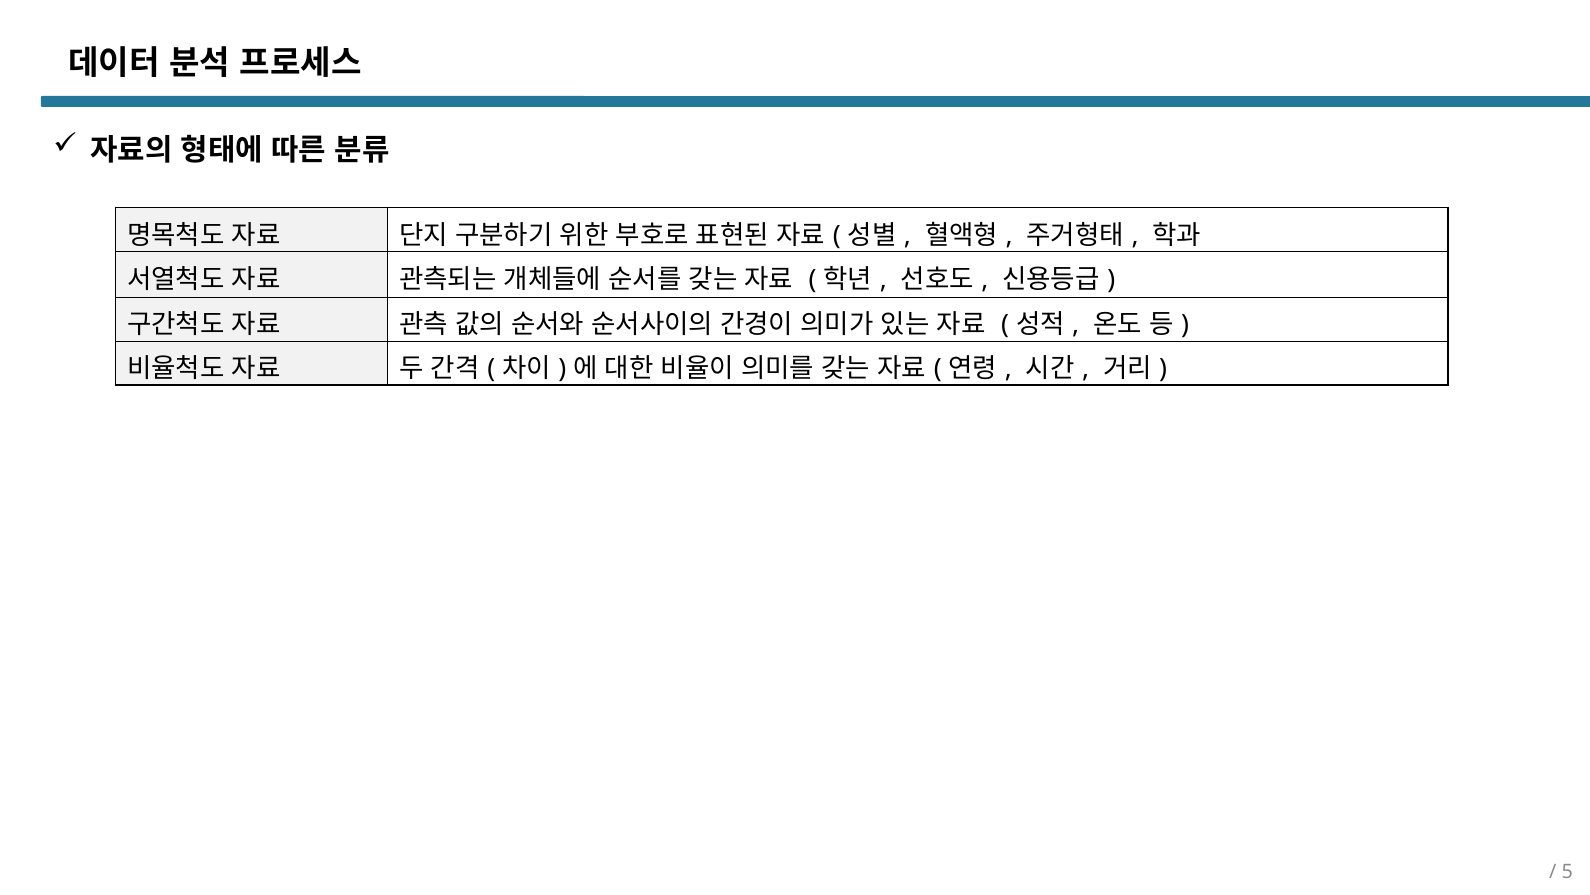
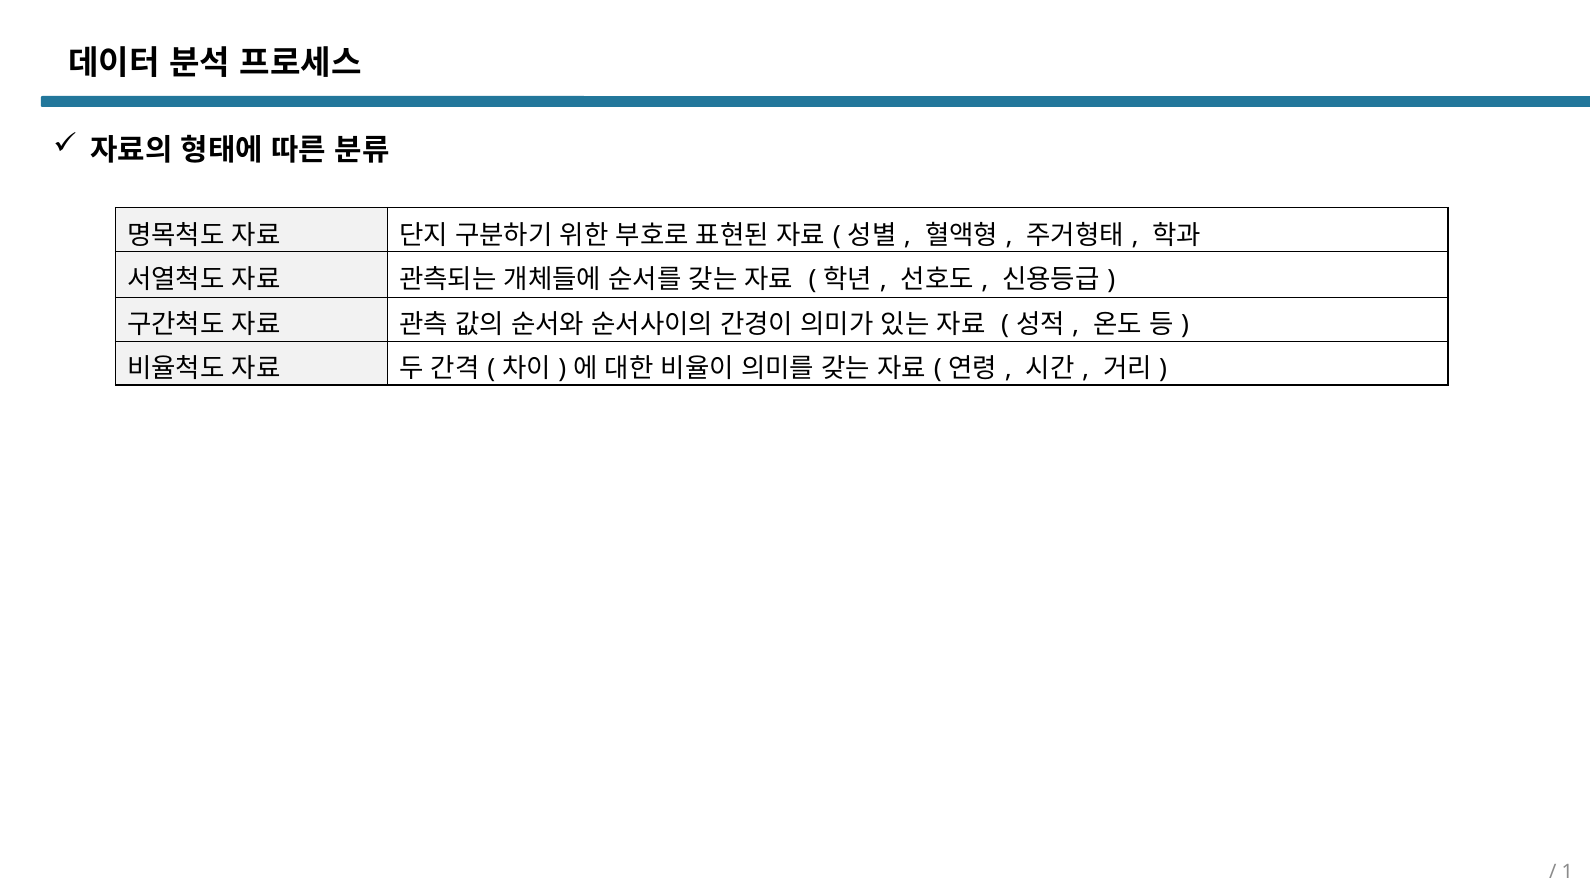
5: 5 -> 1 (1567, 871)
